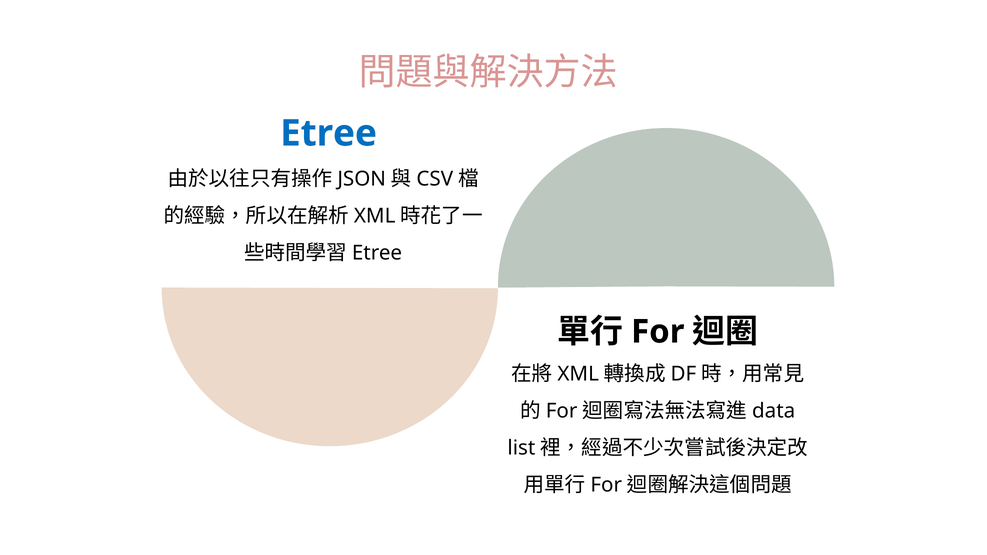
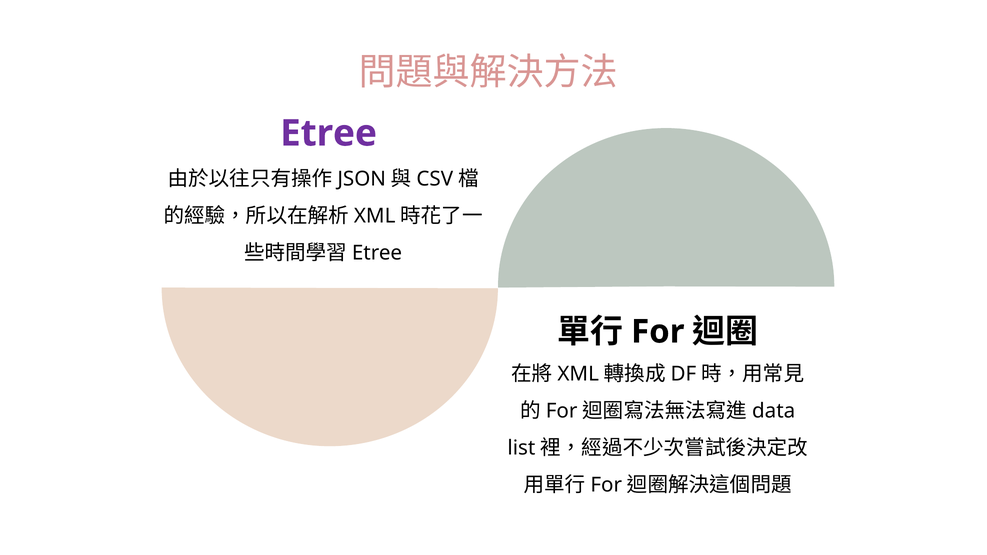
Etree colour: blue -> purple (329, 133)
